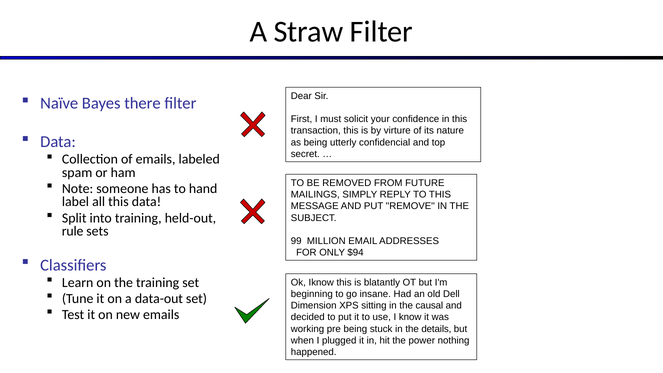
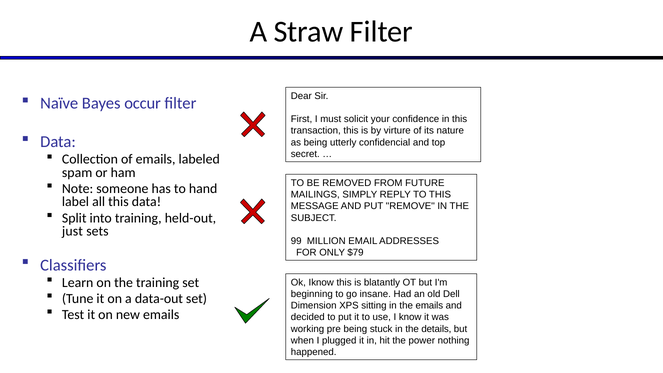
there: there -> occur (143, 103)
rule: rule -> just (72, 231)
$94: $94 -> $79 (356, 253)
the causal: causal -> emails (429, 306)
